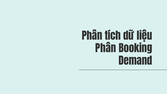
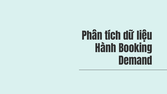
Phân: Phân -> Hành (106, 49)
